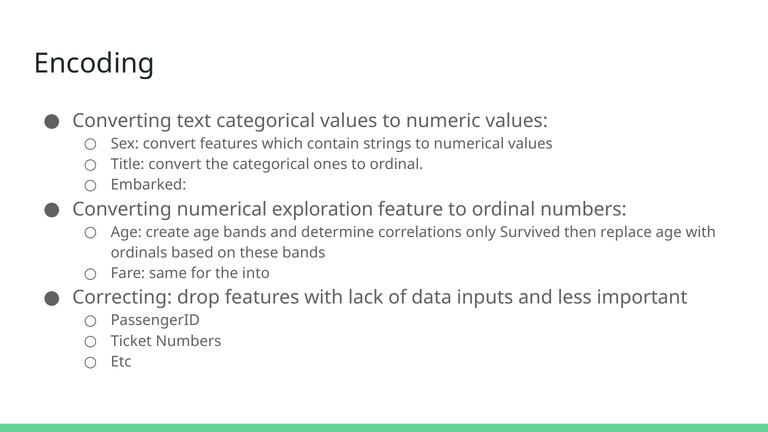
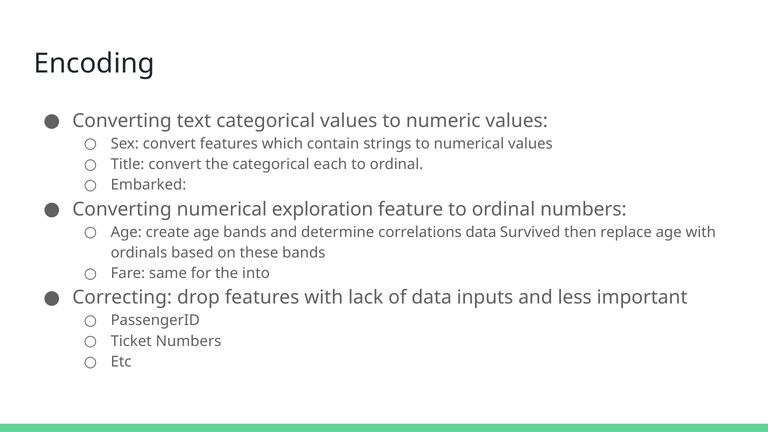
ones: ones -> each (330, 164)
correlations only: only -> data (481, 232)
